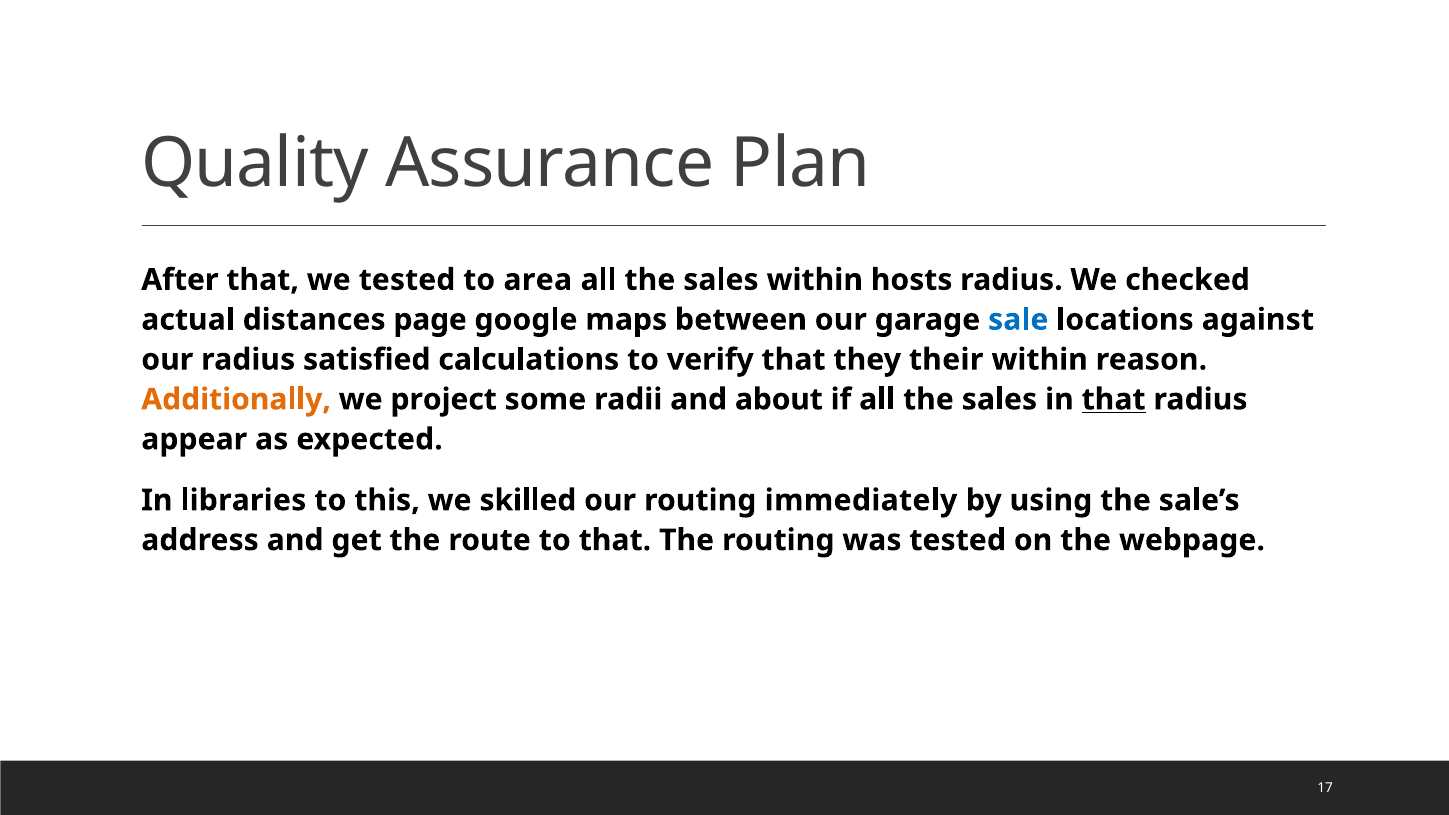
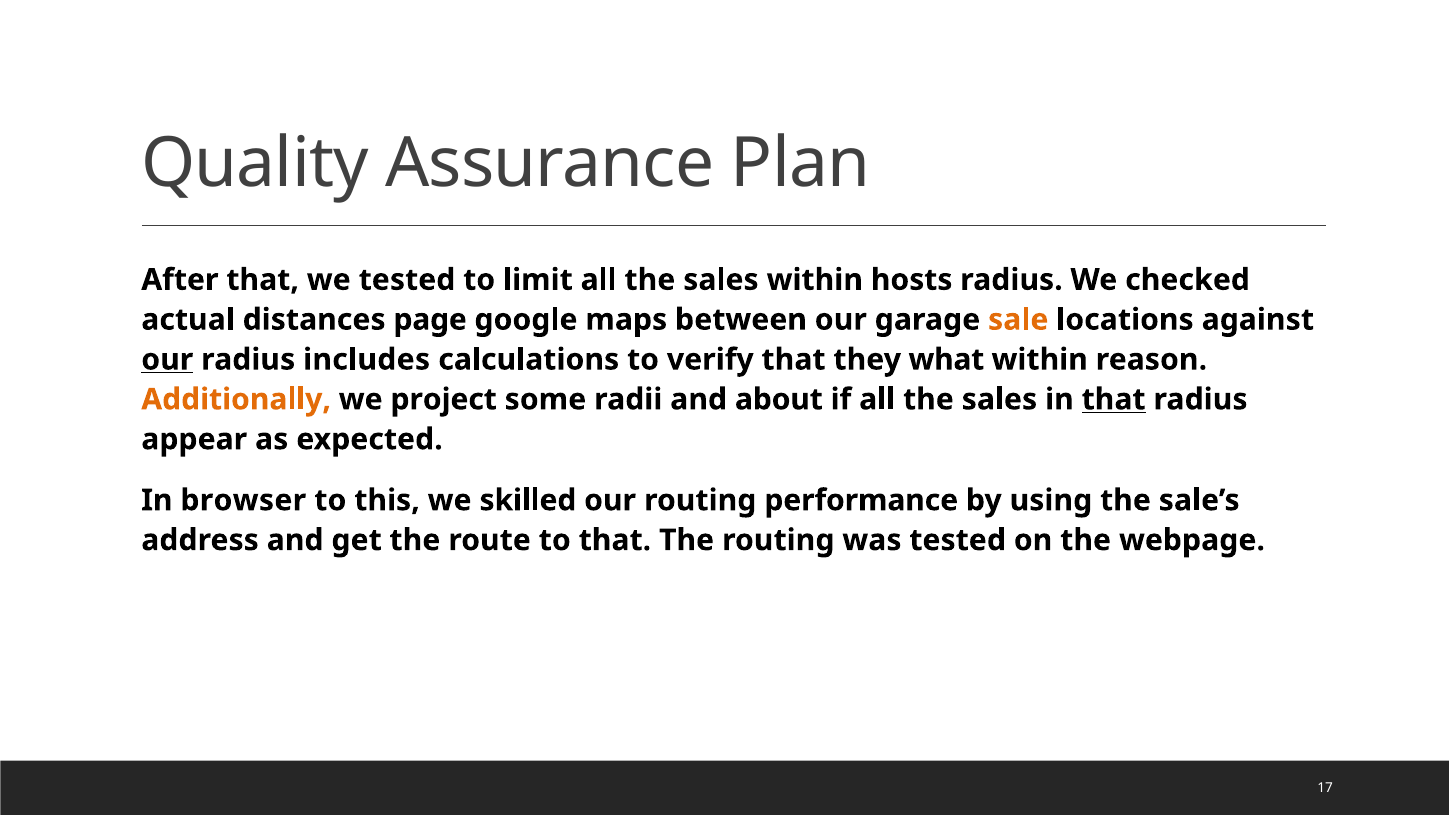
area: area -> limit (538, 280)
sale colour: blue -> orange (1018, 320)
our underline: none -> present (167, 360)
satisfied: satisfied -> includes (367, 360)
their: their -> what (946, 360)
libraries: libraries -> browser (243, 500)
immediately: immediately -> performance (861, 500)
